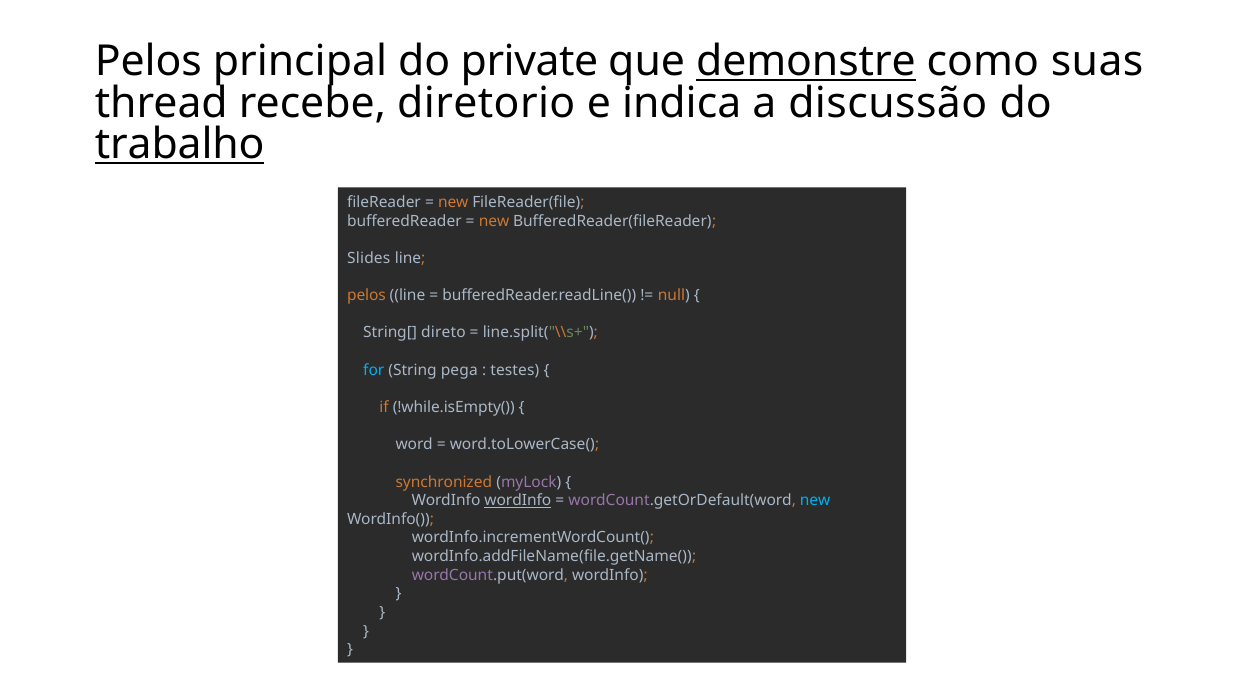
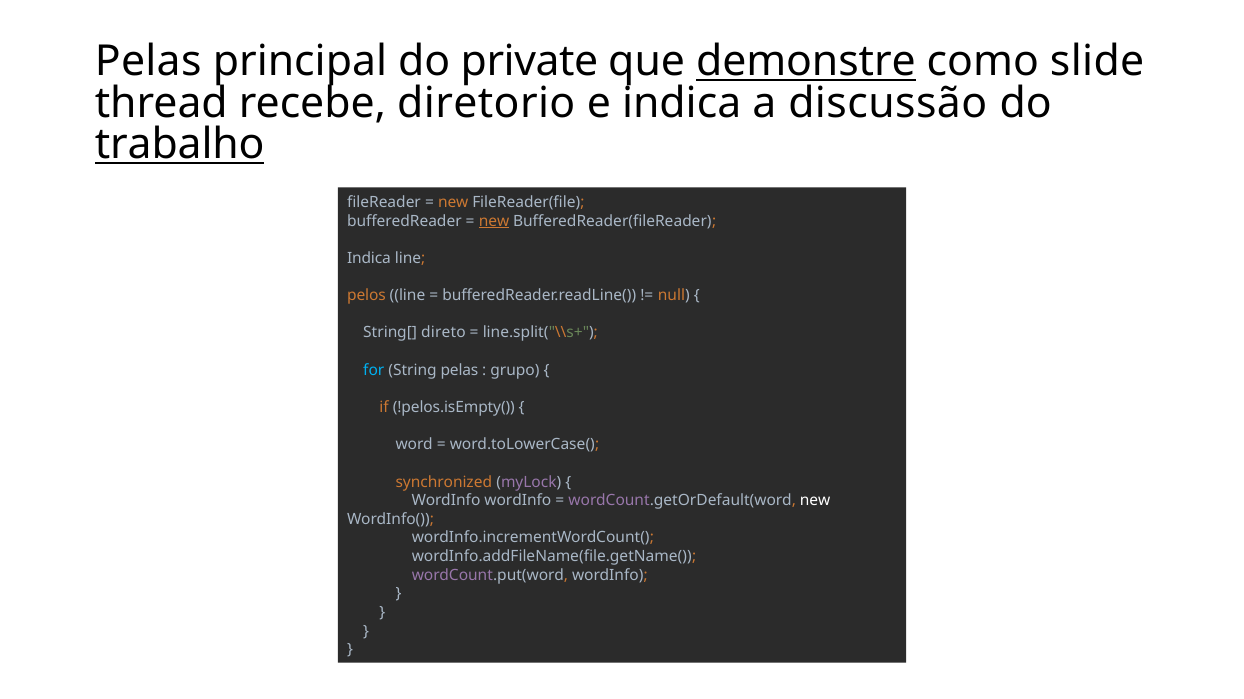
Pelos: Pelos -> Pelas (148, 62)
suas: suas -> slide (1097, 62)
new underline: none -> present (494, 221)
Slides: Slides -> Indica (369, 259)
String pega: pega -> pelas (459, 370)
testes: testes -> grupo (515, 370)
!while.isEmpty(: !while.isEmpty( -> !pelos.isEmpty( (454, 408)
wordInfo underline: present -> none (518, 501)
new colour: light blue -> white (815, 501)
